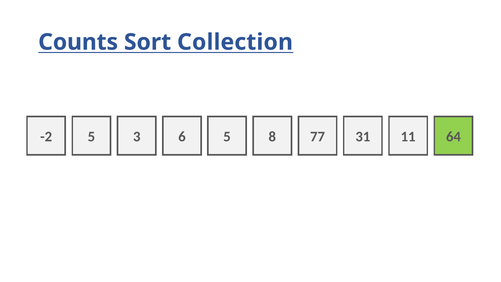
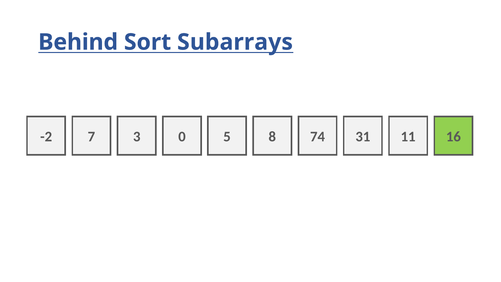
Counts: Counts -> Behind (78, 42)
Collection: Collection -> Subarrays (235, 42)
-2 5: 5 -> 7 (91, 137)
6: 6 -> 0 (182, 137)
77: 77 -> 74 (318, 137)
64: 64 -> 16 (453, 137)
